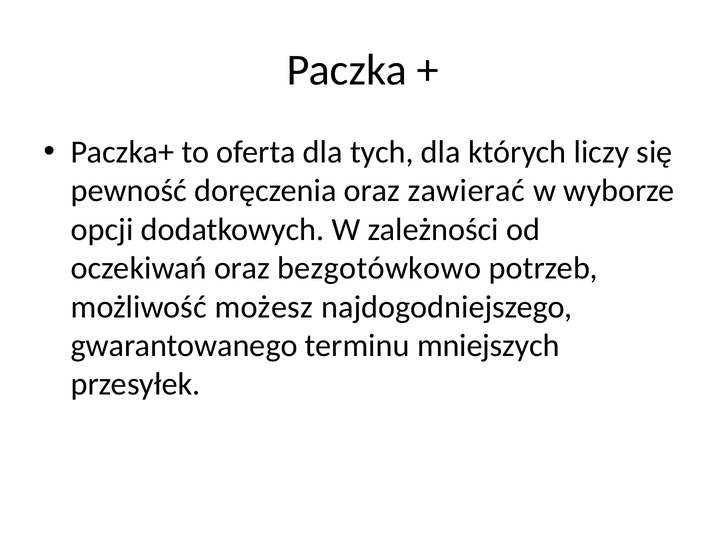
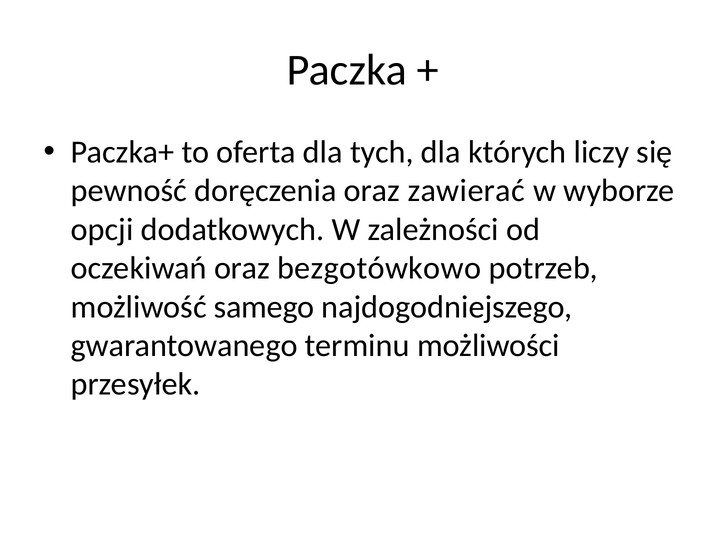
możesz: możesz -> samego (264, 307)
mniejszych: mniejszych -> możliwości (488, 346)
